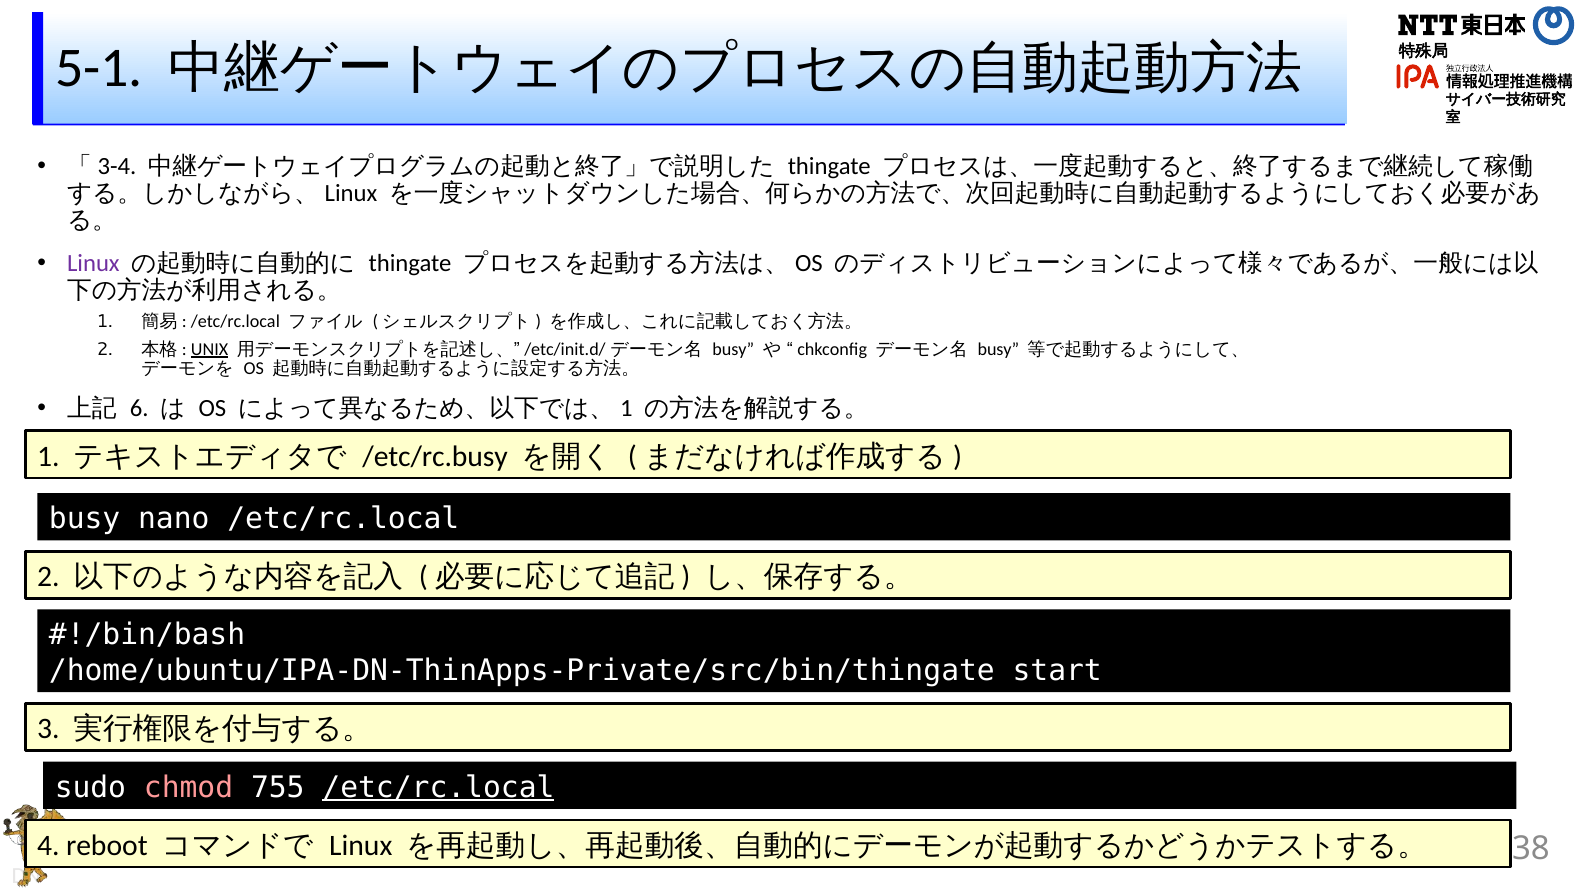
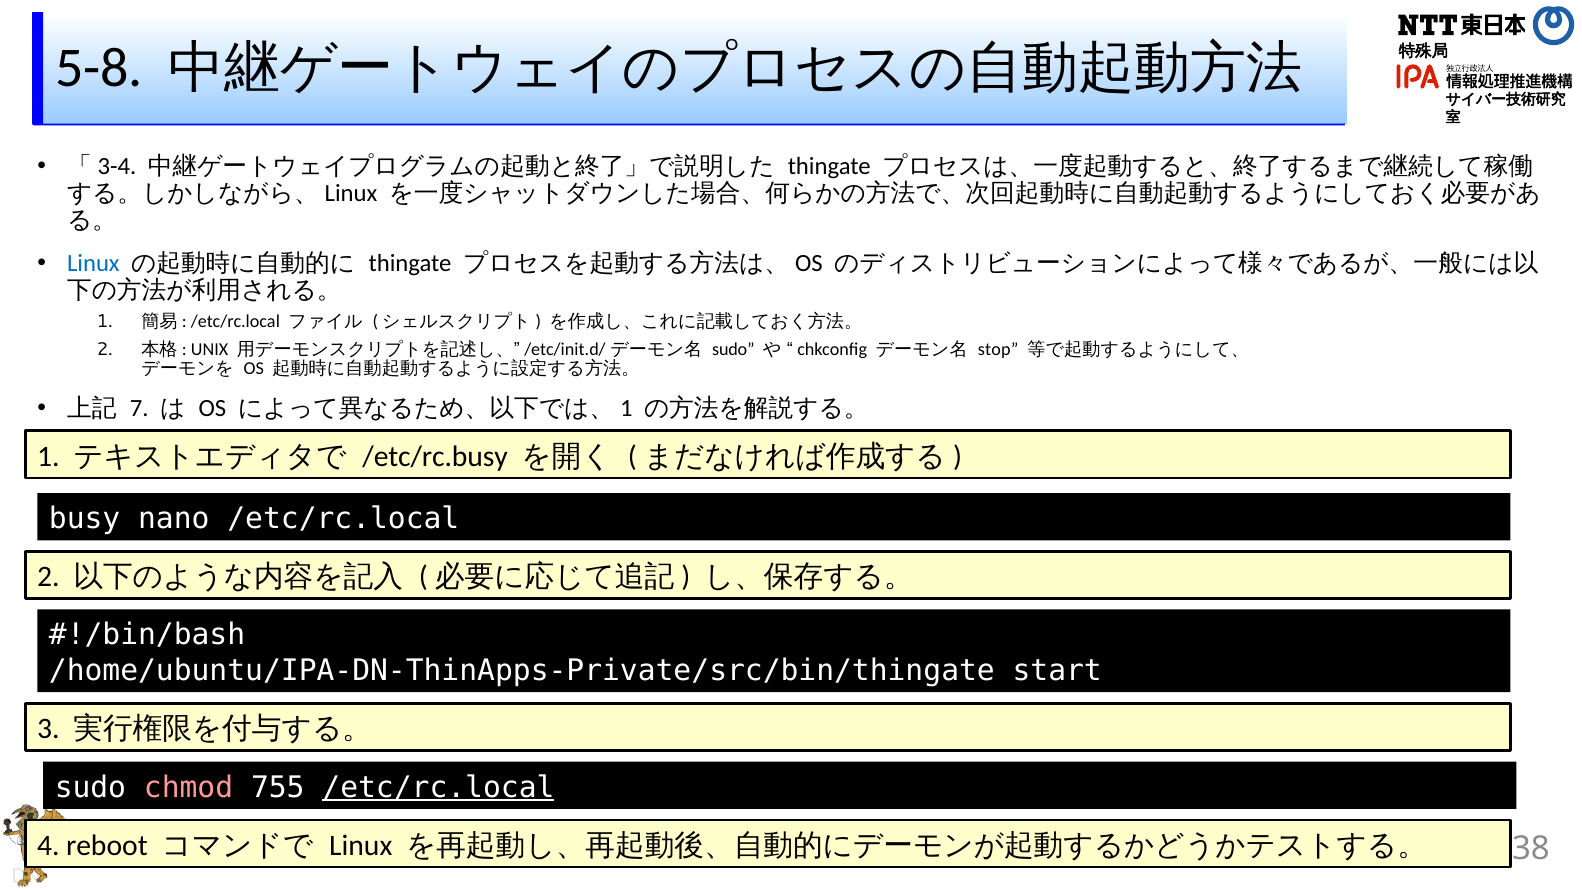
5-1: 5-1 -> 5-8 (99, 68)
Linux colour: purple -> blue (93, 263)
UNIX underline: present -> none (210, 349)
busy: busy -> sudo (733, 349)
busy: busy -> stop (998, 349)
6: 6 -> 7 (139, 408)
